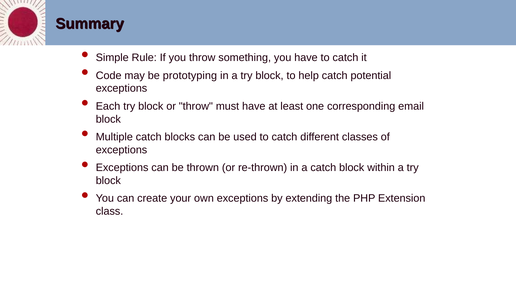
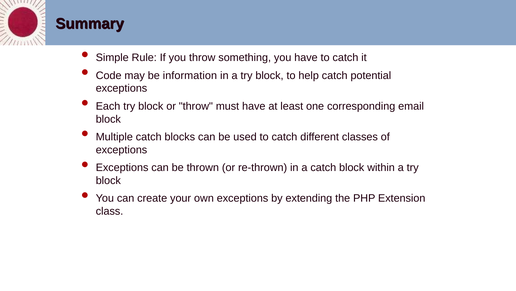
prototyping: prototyping -> information (190, 75)
